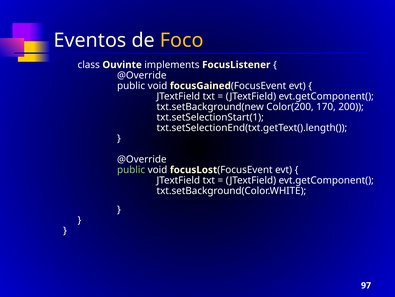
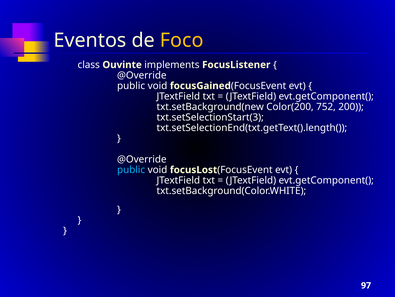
170: 170 -> 752 (326, 107)
txt.setSelectionStart(1: txt.setSelectionStart(1 -> txt.setSelectionStart(3 (210, 117)
public colour: light green -> light blue (131, 169)
